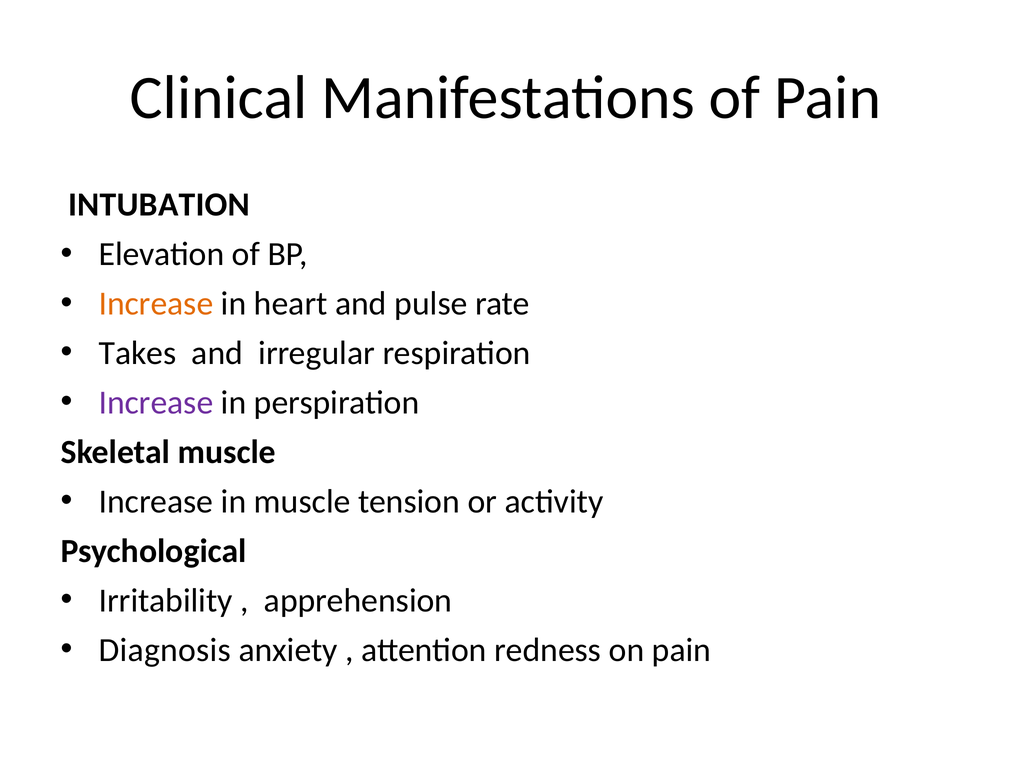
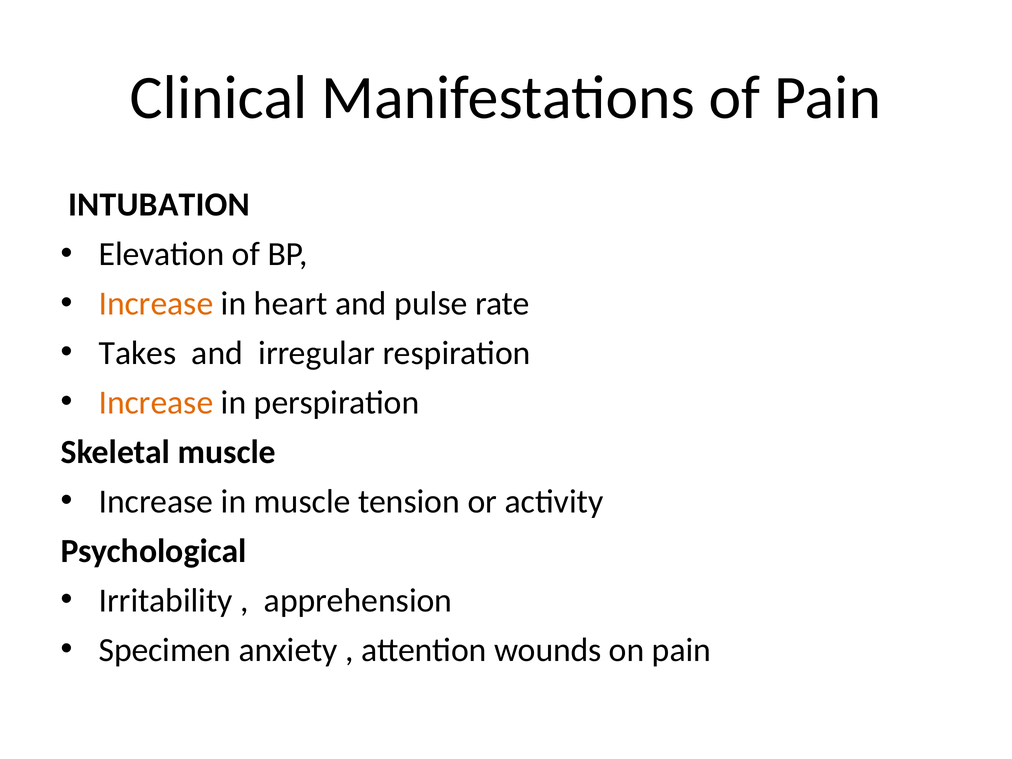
Increase colour: purple -> orange (156, 403)
Diagnosis: Diagnosis -> Specimen (165, 650)
redness: redness -> wounds (548, 650)
